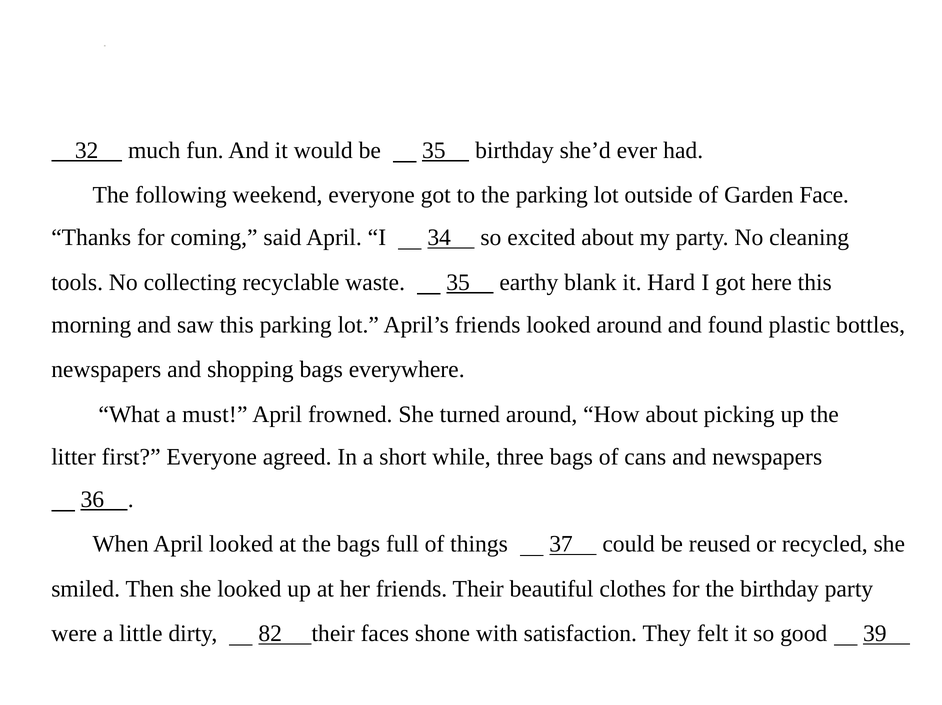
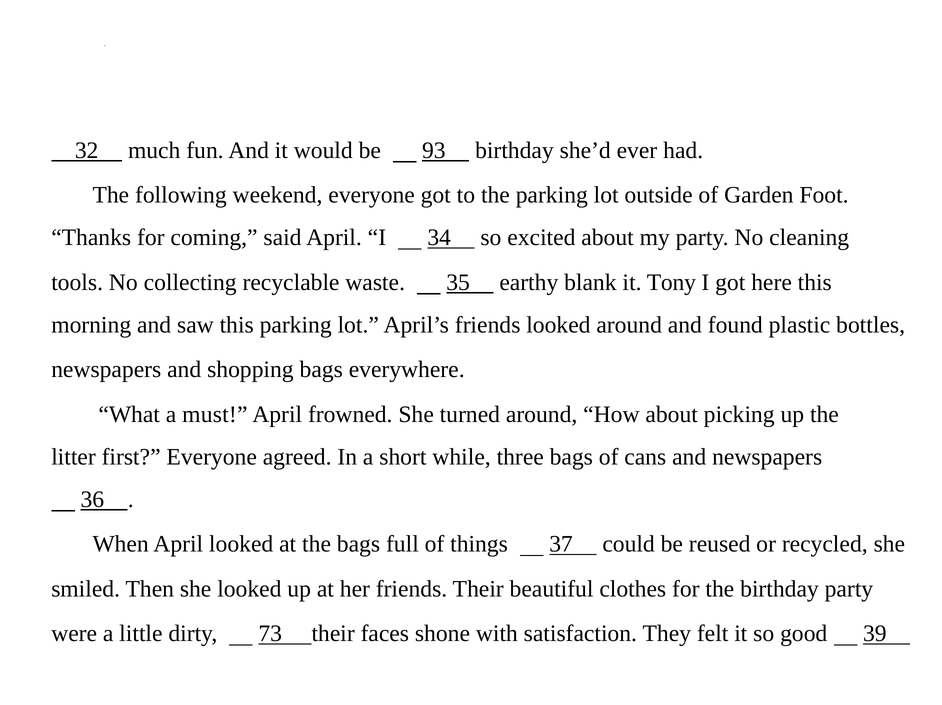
be 35: 35 -> 93 (434, 150)
Face: Face -> Foot (824, 195)
Hard: Hard -> Tony (671, 283)
82: 82 -> 73 (270, 634)
